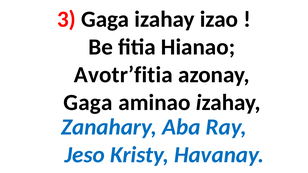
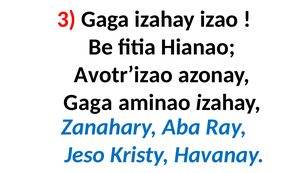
Avotr’fitia: Avotr’fitia -> Avotr’izao (123, 75)
